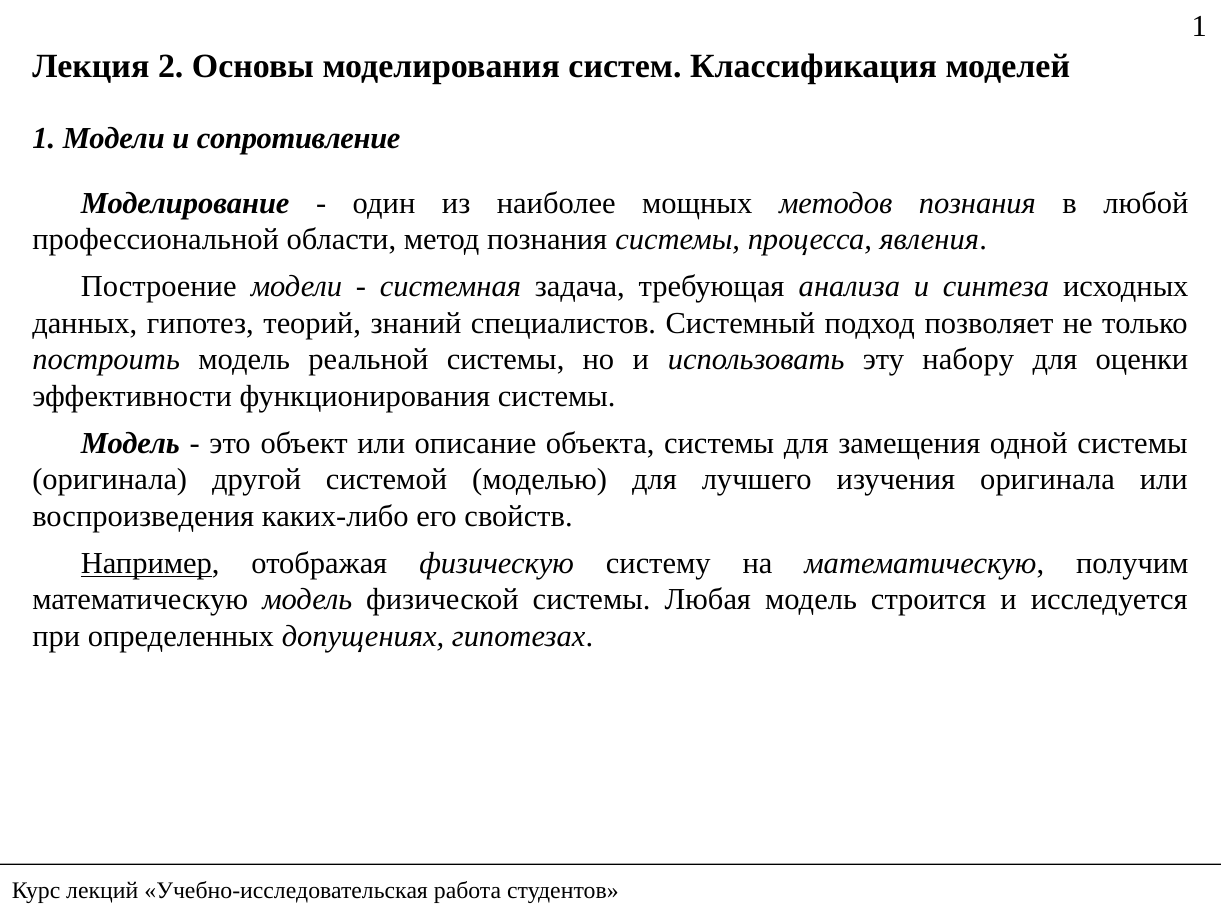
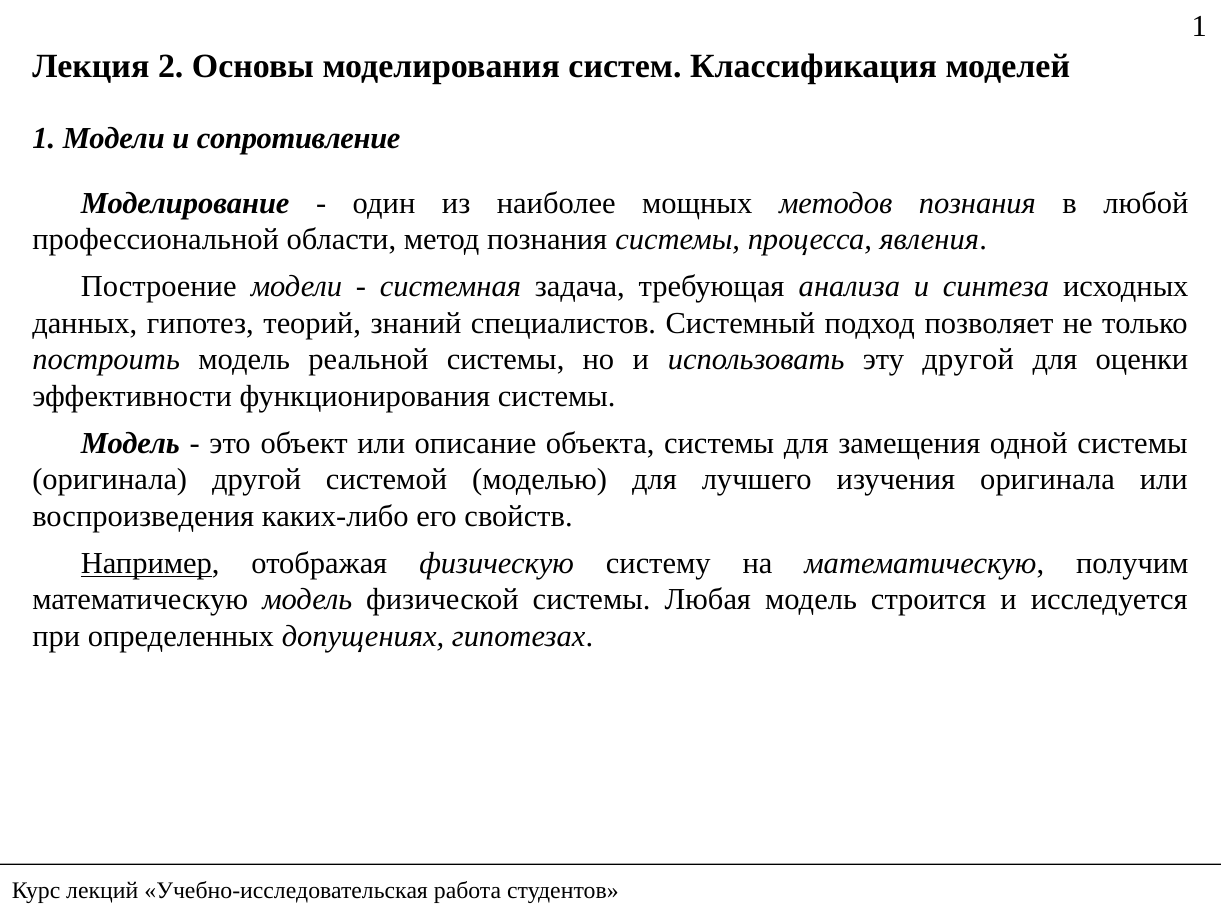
эту набору: набору -> другой (968, 360)
